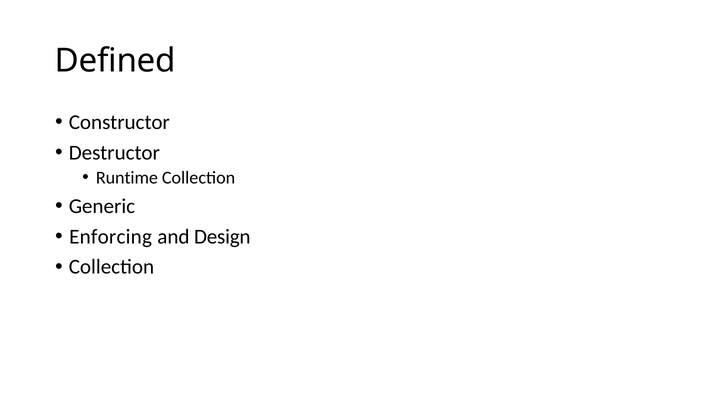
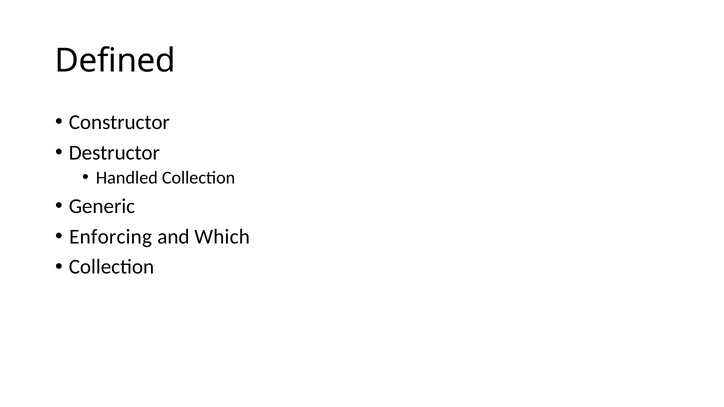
Runtime: Runtime -> Handled (127, 178)
Design: Design -> Which (222, 237)
